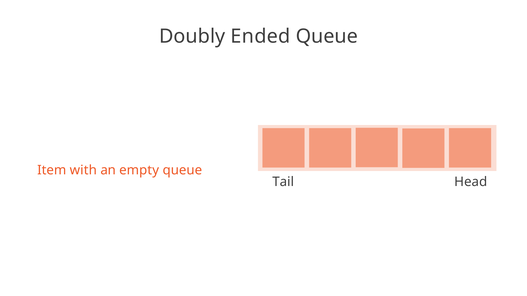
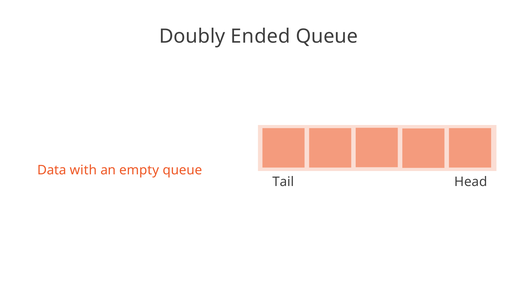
Item: Item -> Data (52, 170)
